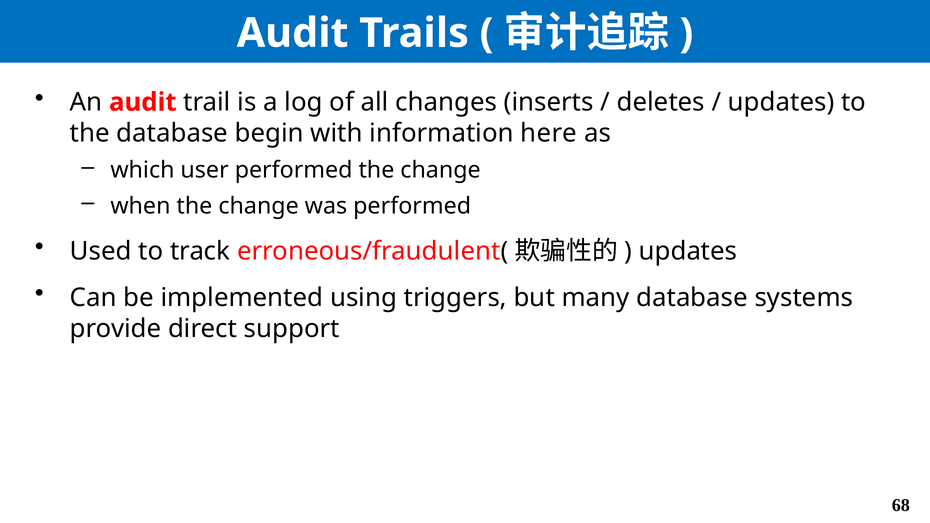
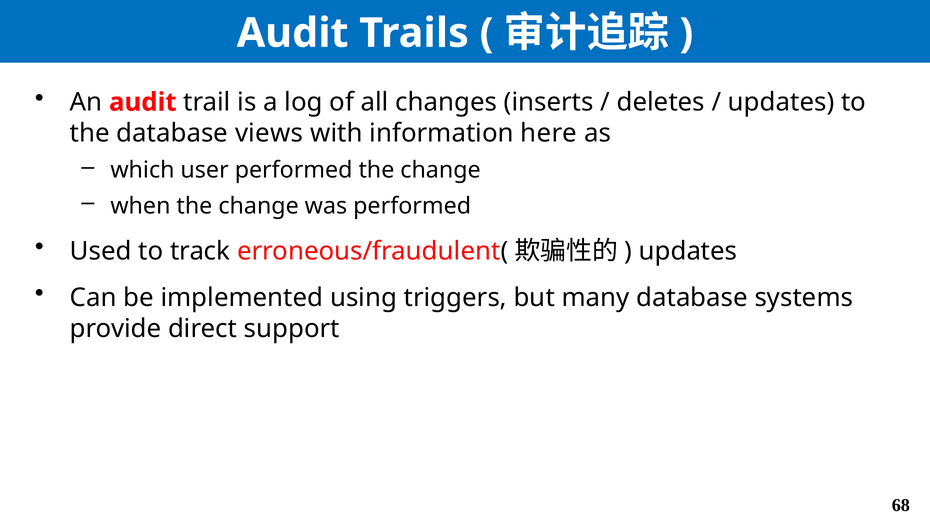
begin: begin -> views (269, 133)
